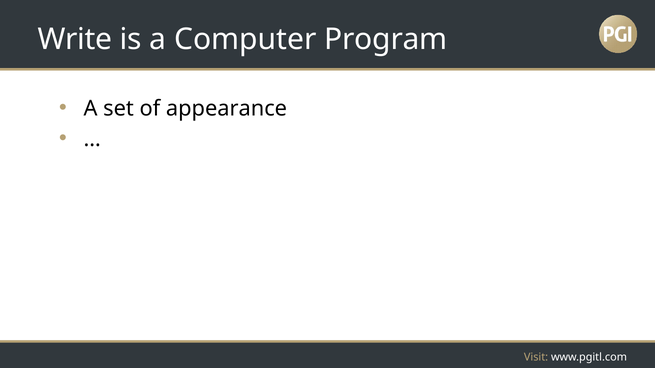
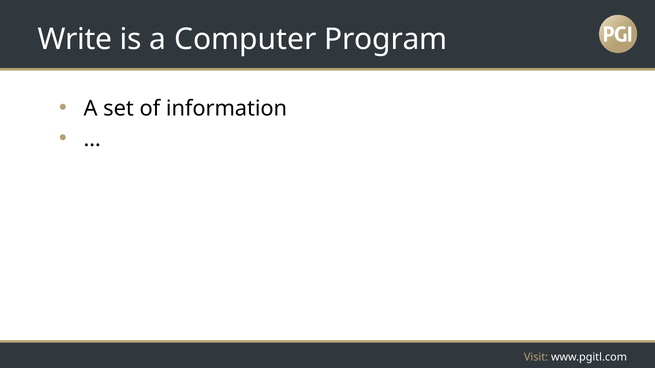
appearance: appearance -> information (227, 108)
